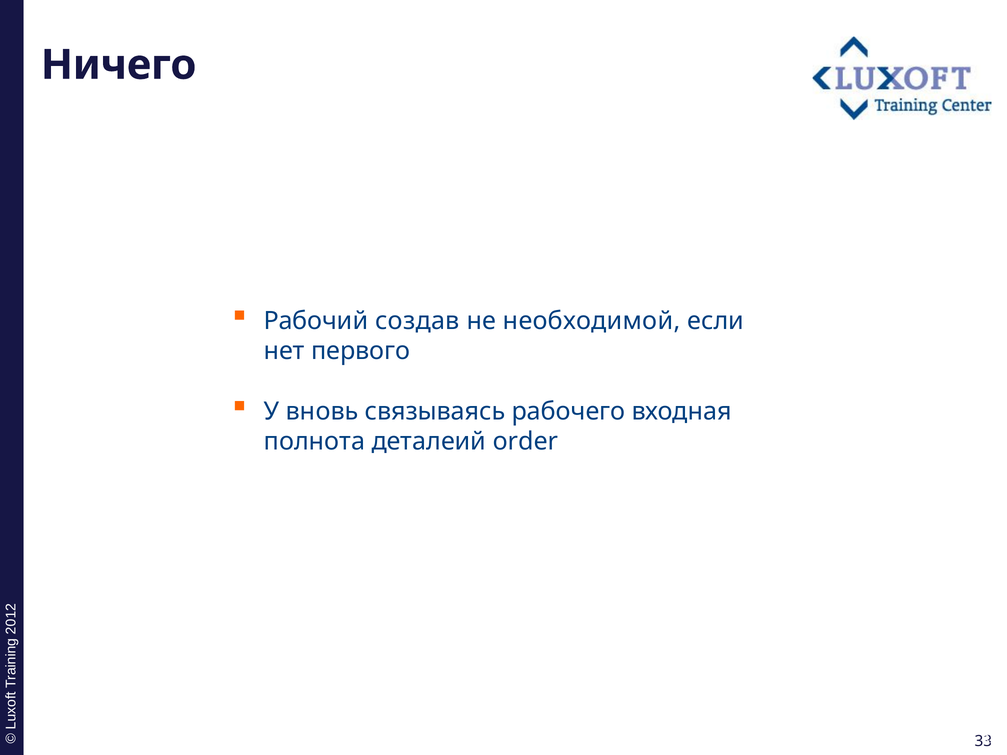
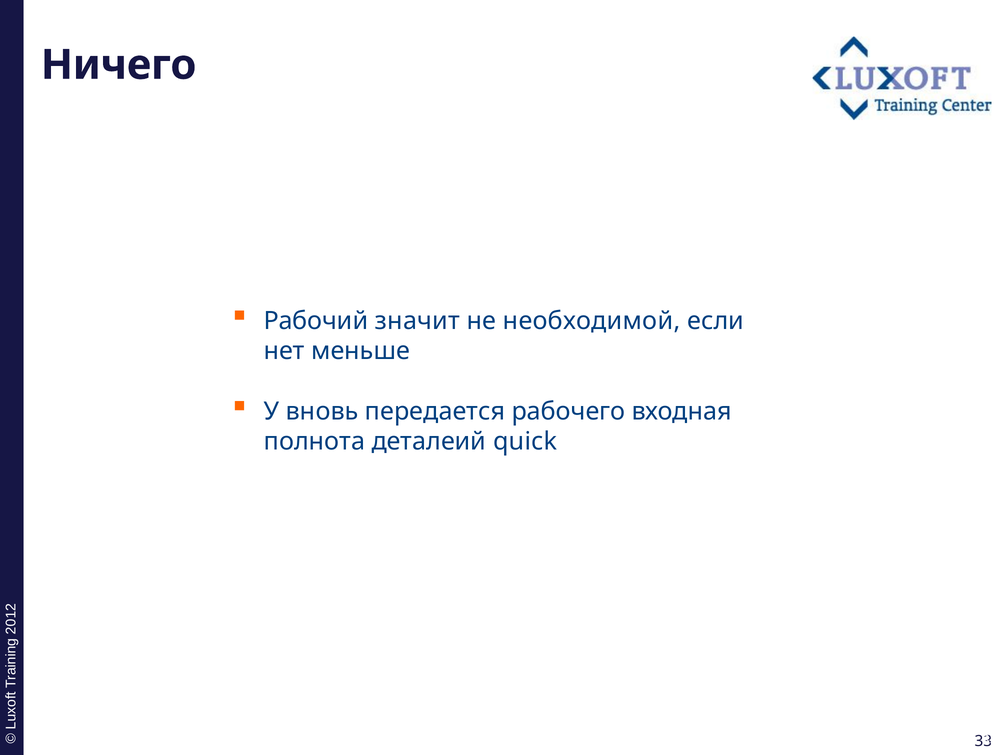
создав: создав -> значит (417, 321)
первого: первого -> меньше (361, 351)
связываясь: связываясь -> передается (435, 412)
order: order -> quick (525, 442)
